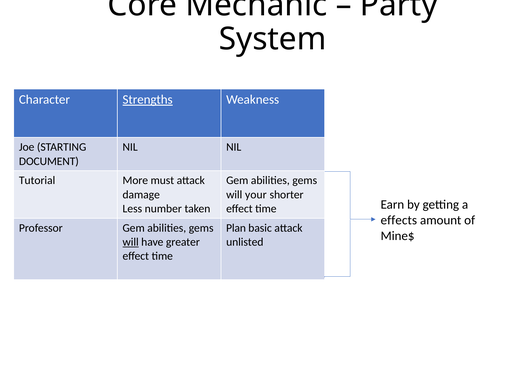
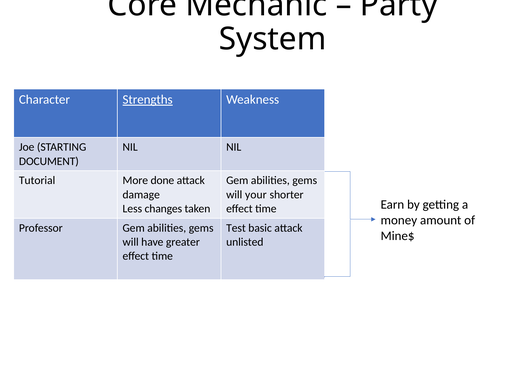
must: must -> done (162, 181)
number: number -> changes (163, 209)
effects: effects -> money (399, 220)
Plan: Plan -> Test (236, 228)
will underline: present -> none (131, 242)
